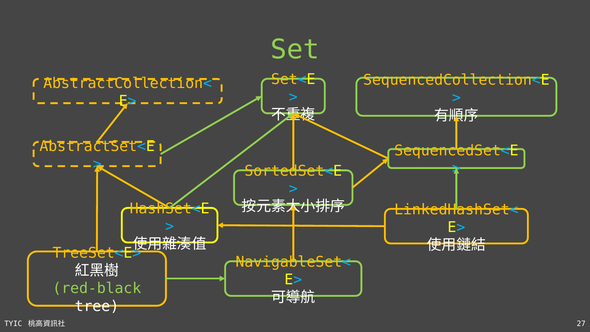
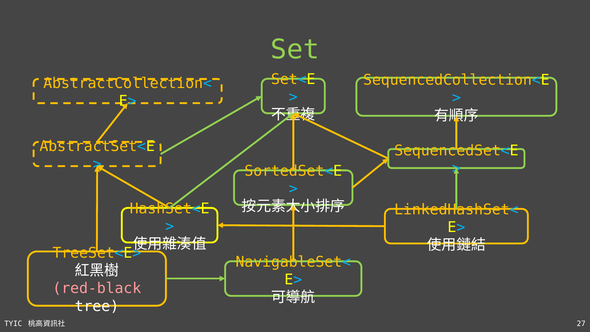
red-black colour: light green -> pink (97, 288)
